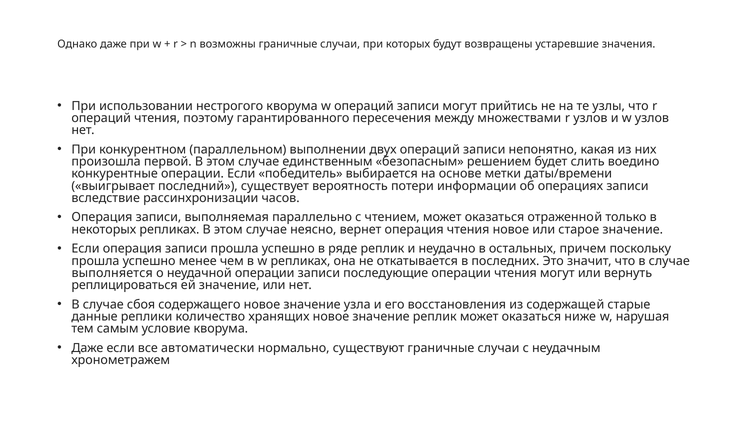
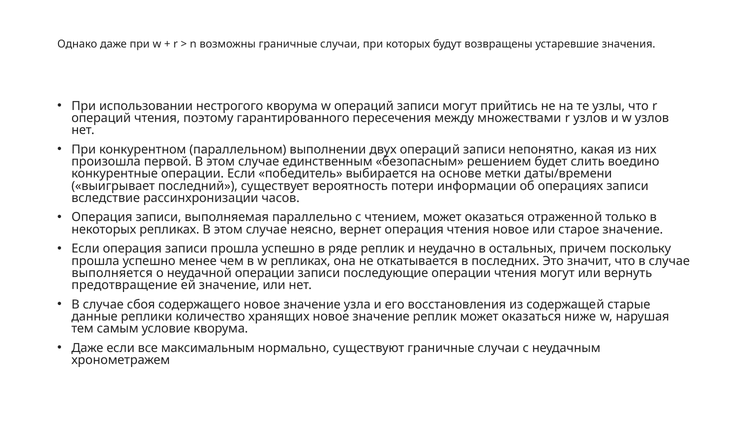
реплицироваться: реплицироваться -> предотвращение (124, 285)
автоматически: автоматически -> максимальным (208, 348)
